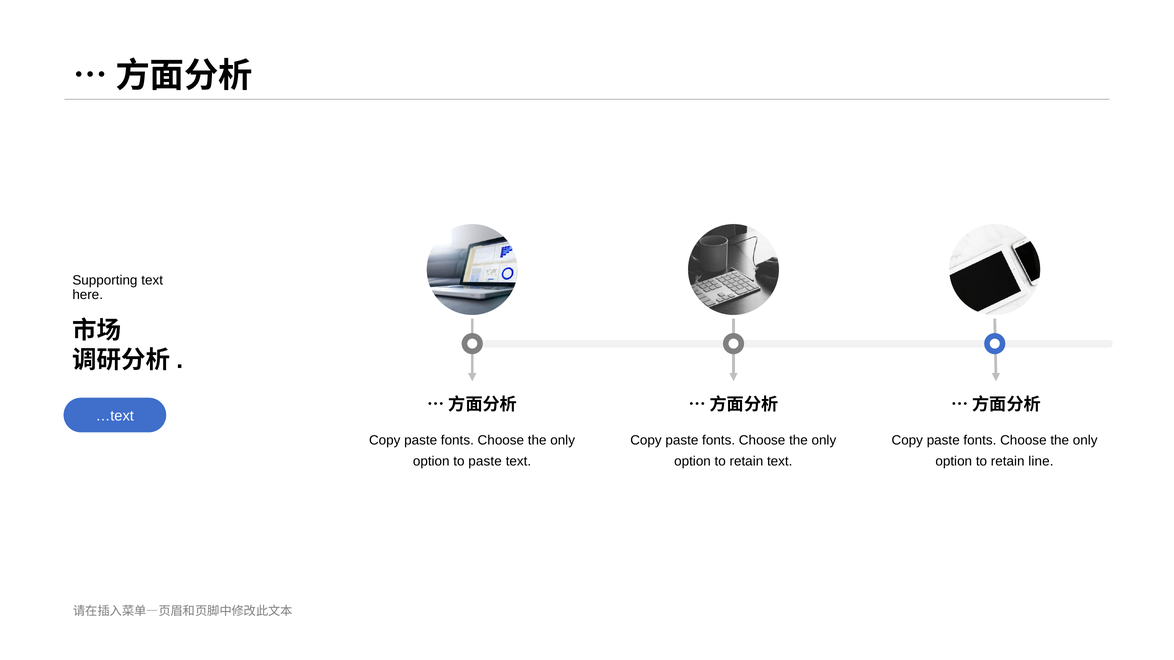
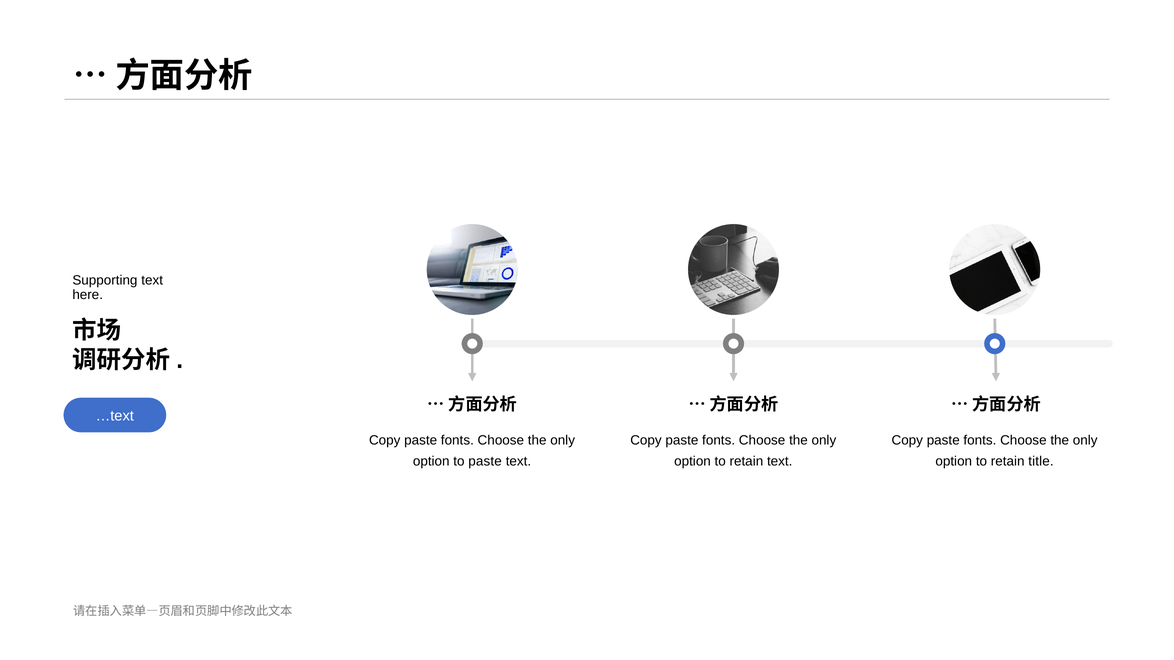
line: line -> title (1041, 461)
